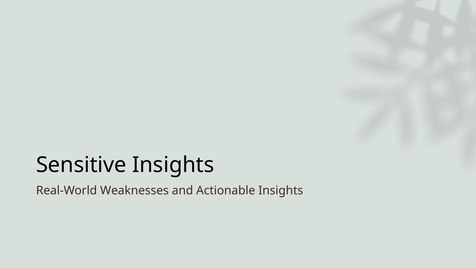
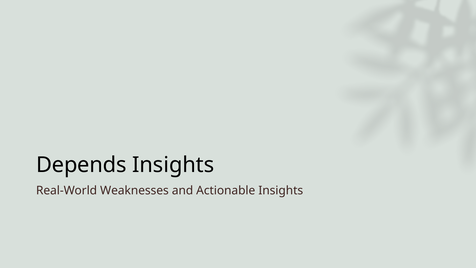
Sensitive: Sensitive -> Depends (81, 165)
